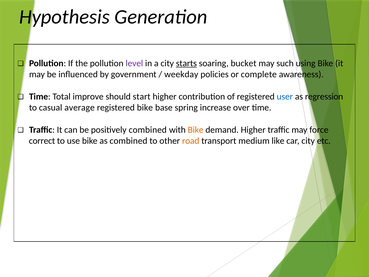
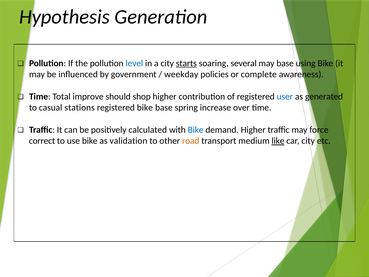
level colour: purple -> blue (134, 63)
bucket: bucket -> several (244, 63)
may such: such -> base (285, 63)
start: start -> shop (142, 96)
regression: regression -> generated (324, 96)
average: average -> stations (80, 108)
positively combined: combined -> calculated (148, 130)
Bike colour: orange -> blue (196, 130)
as combined: combined -> validation (128, 141)
like underline: none -> present (278, 141)
